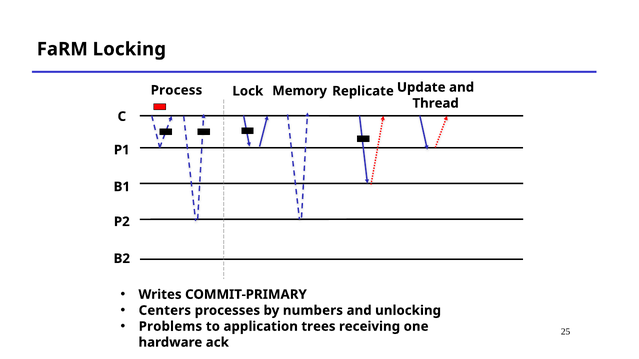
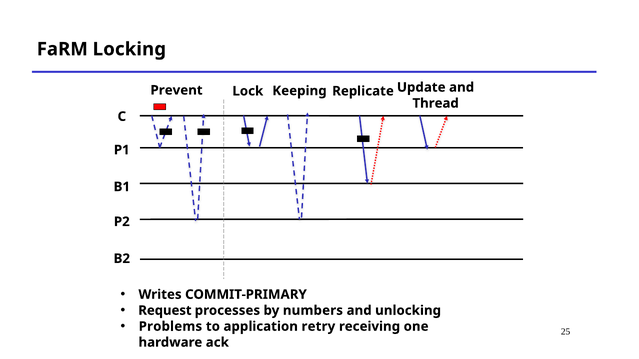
Process: Process -> Prevent (177, 90)
Memory: Memory -> Keeping (299, 91)
Centers: Centers -> Request (165, 311)
trees: trees -> retry (318, 327)
